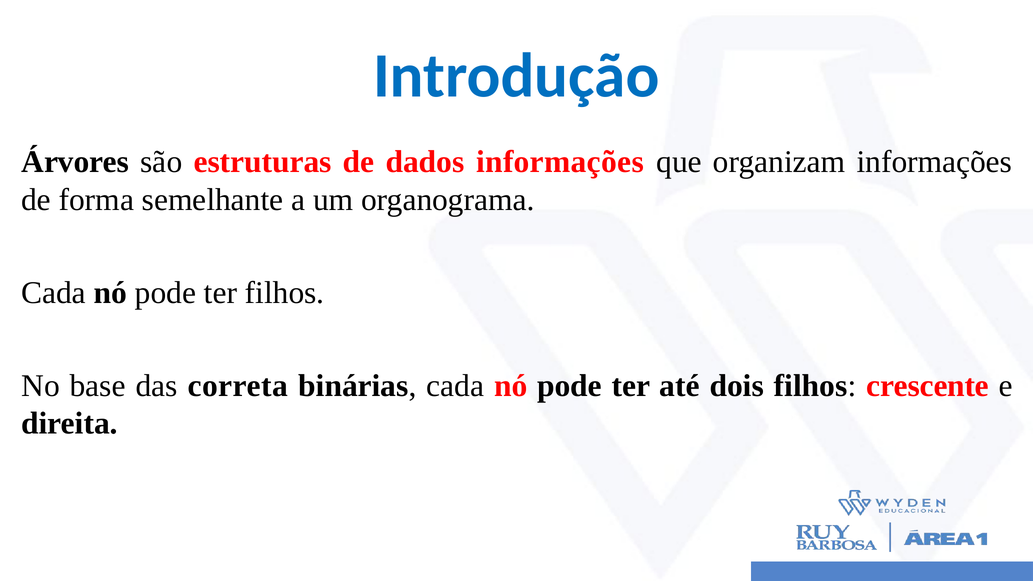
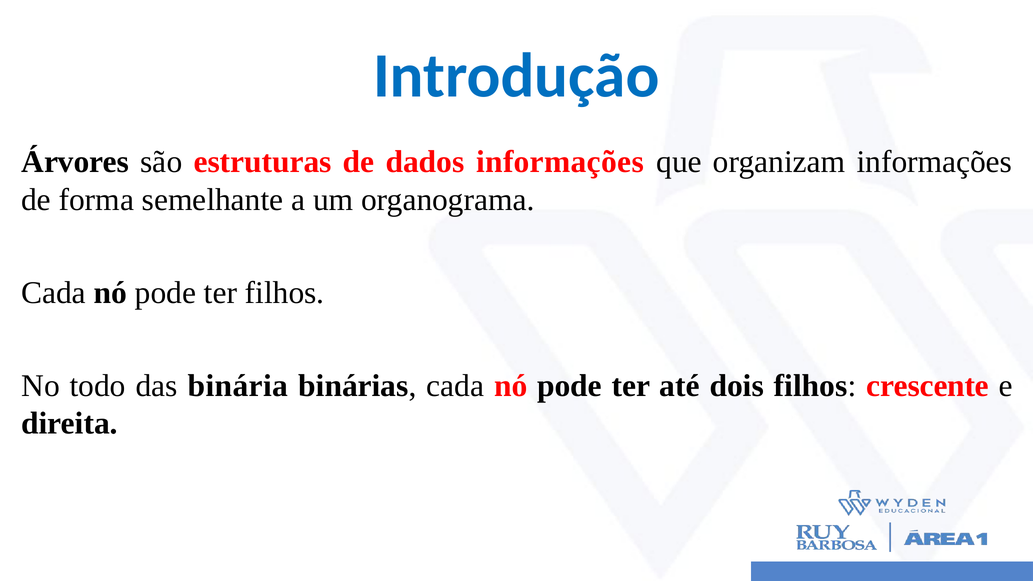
base: base -> todo (98, 386)
correta: correta -> binária (238, 386)
